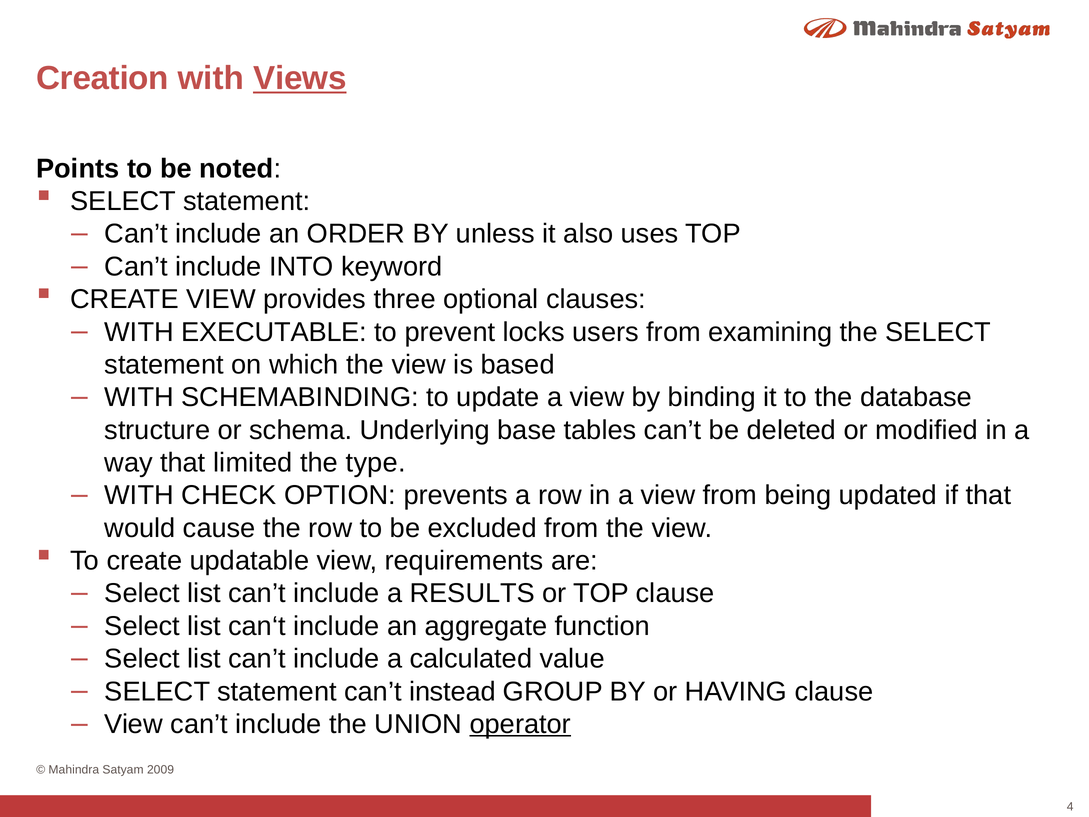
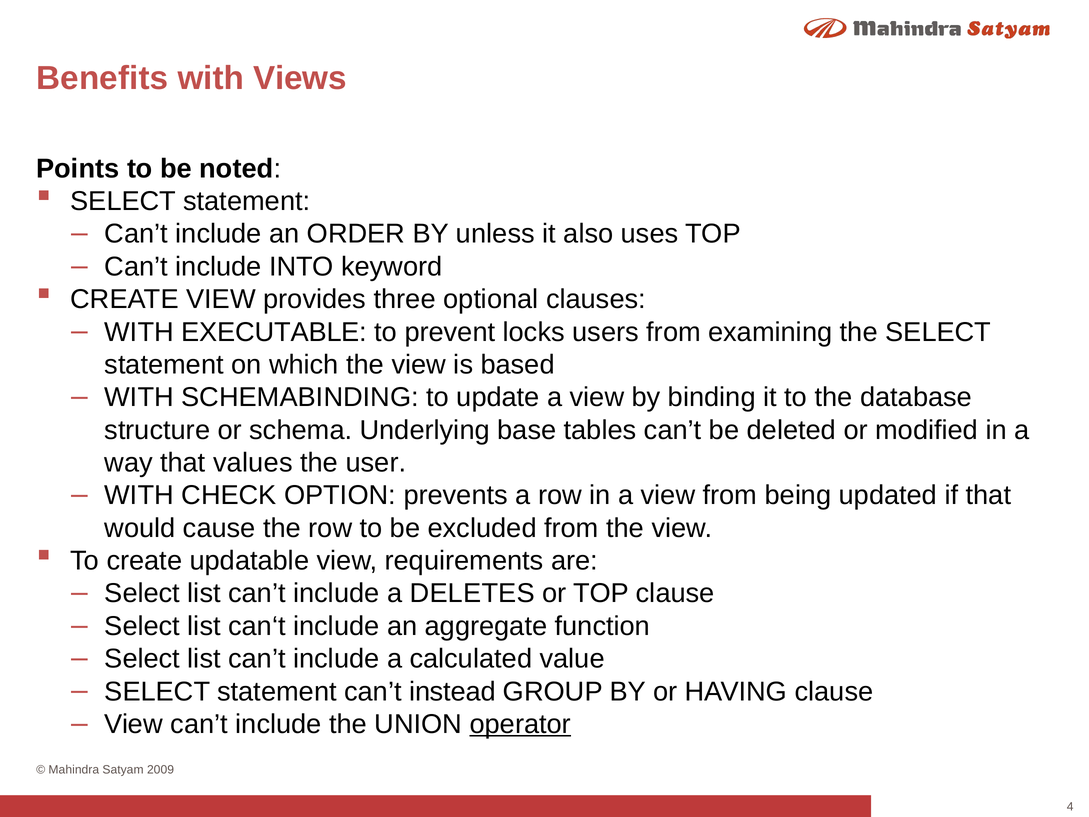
Creation: Creation -> Benefits (102, 78)
Views underline: present -> none (300, 78)
limited: limited -> values (253, 463)
type: type -> user (376, 463)
RESULTS: RESULTS -> DELETES (472, 593)
